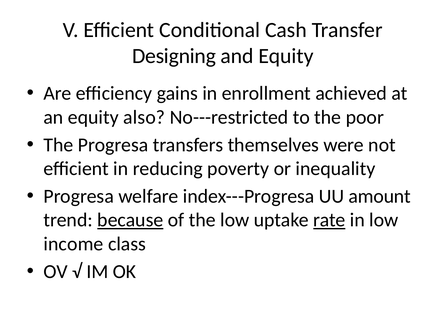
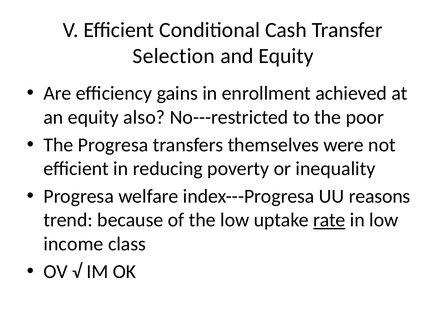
Designing: Designing -> Selection (174, 56)
amount: amount -> reasons (380, 197)
because underline: present -> none (130, 220)
